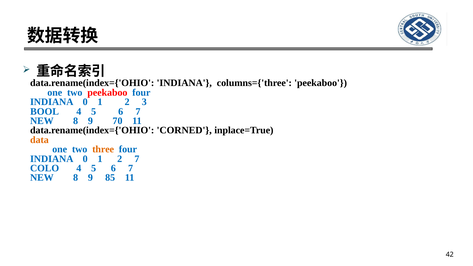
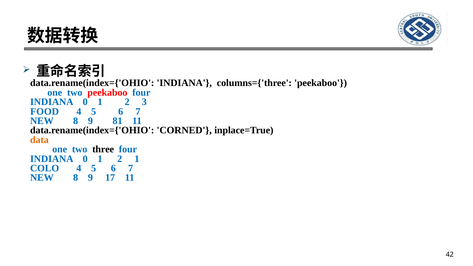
BOOL: BOOL -> FOOD (45, 111)
70: 70 -> 81 (118, 121)
three colour: orange -> black (103, 149)
2 7: 7 -> 1 (137, 159)
85: 85 -> 17 (110, 178)
